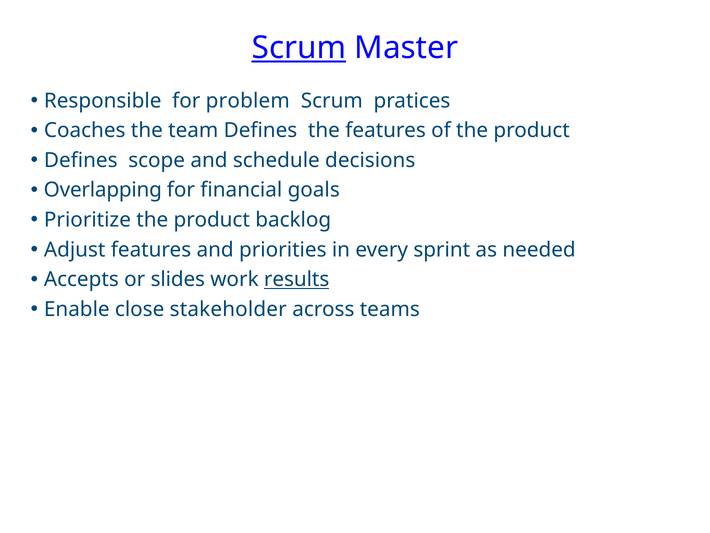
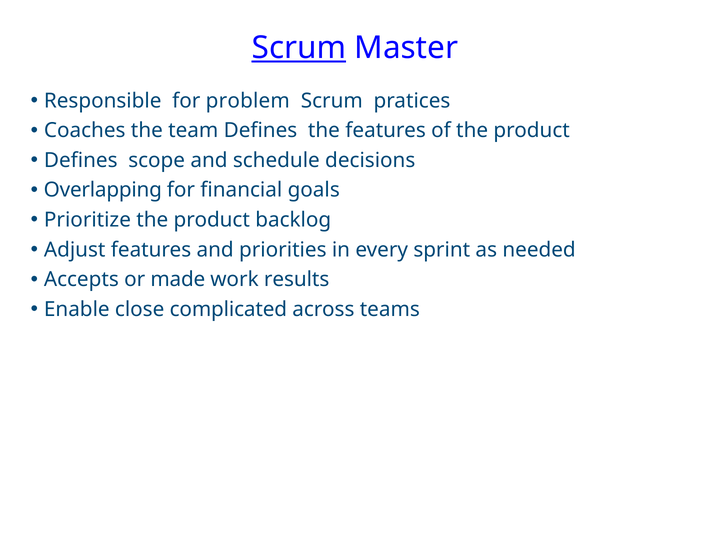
slides: slides -> made (178, 279)
results underline: present -> none (297, 279)
stakeholder: stakeholder -> complicated (228, 309)
